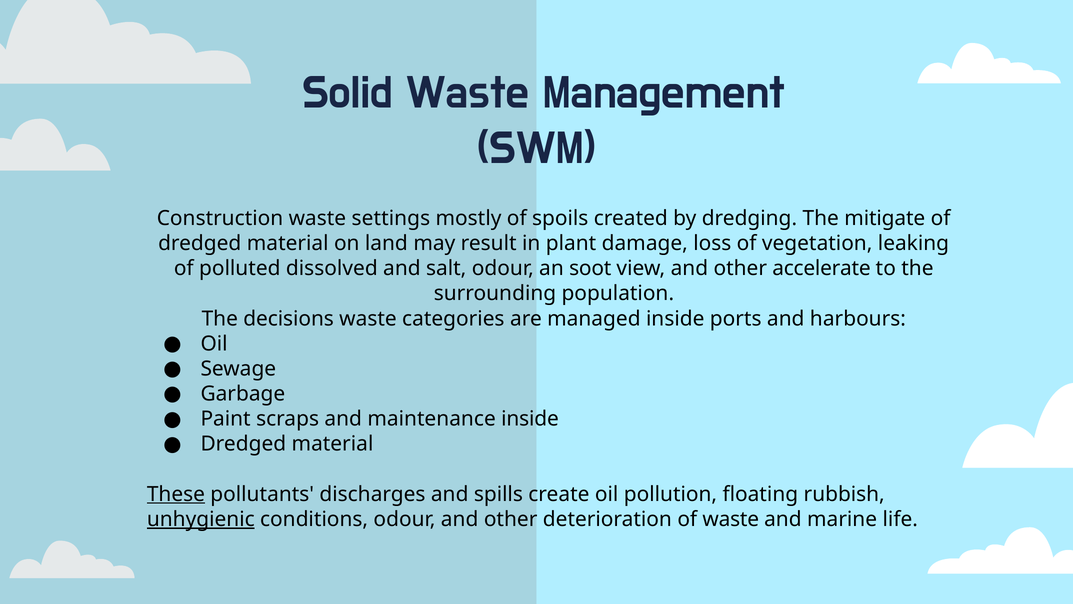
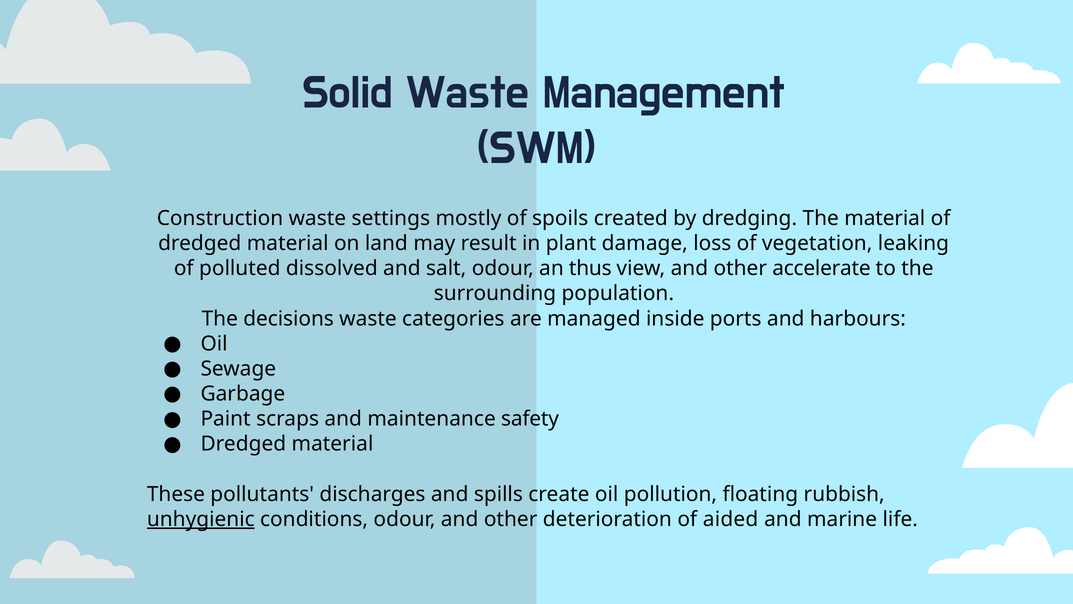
The mitigate: mitigate -> material (885, 218)
soot: soot -> thus (590, 268)
maintenance inside: inside -> safety (530, 419)
These underline: present -> none (176, 494)
of waste: waste -> aided (731, 519)
